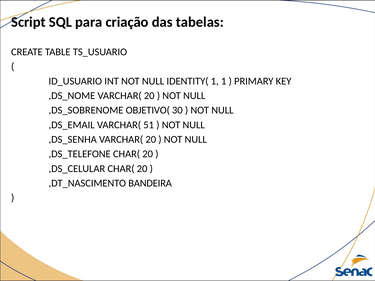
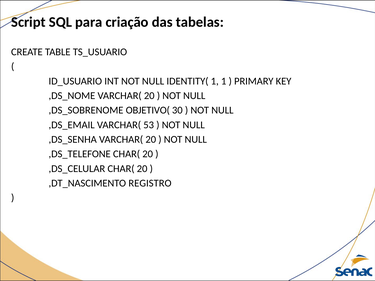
51: 51 -> 53 (149, 125)
BANDEIRA: BANDEIRA -> REGISTRO (150, 183)
